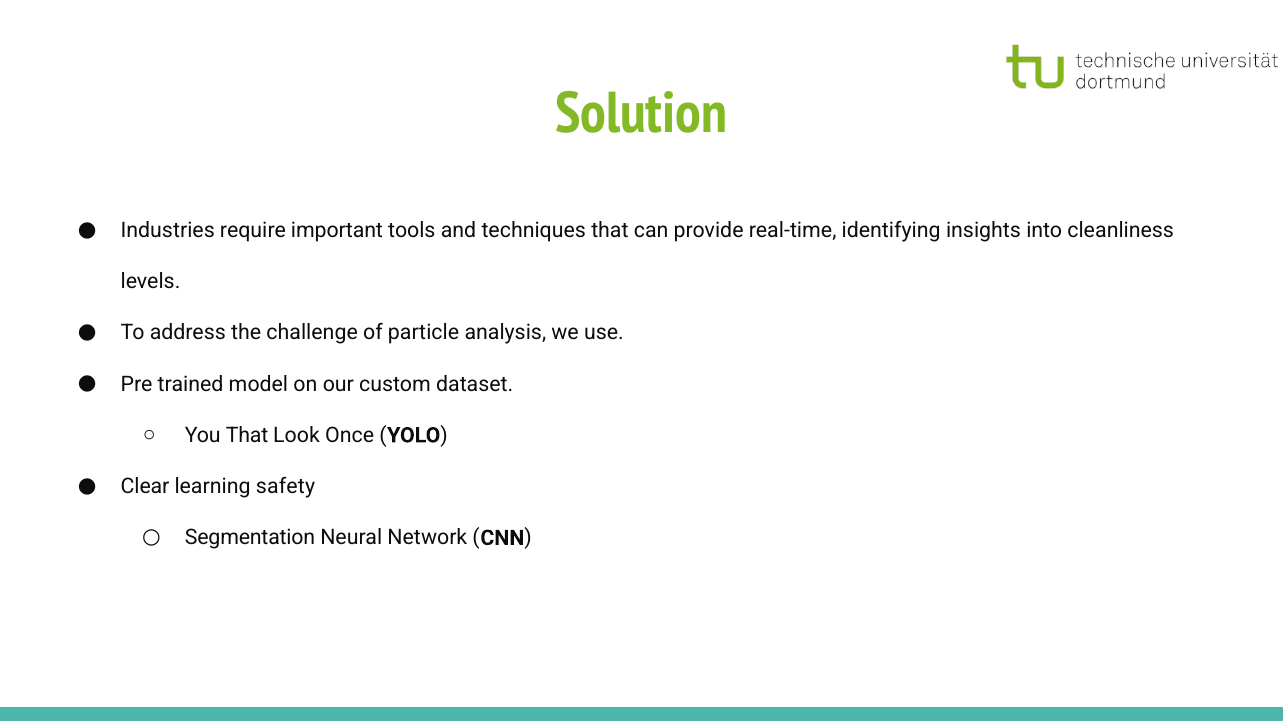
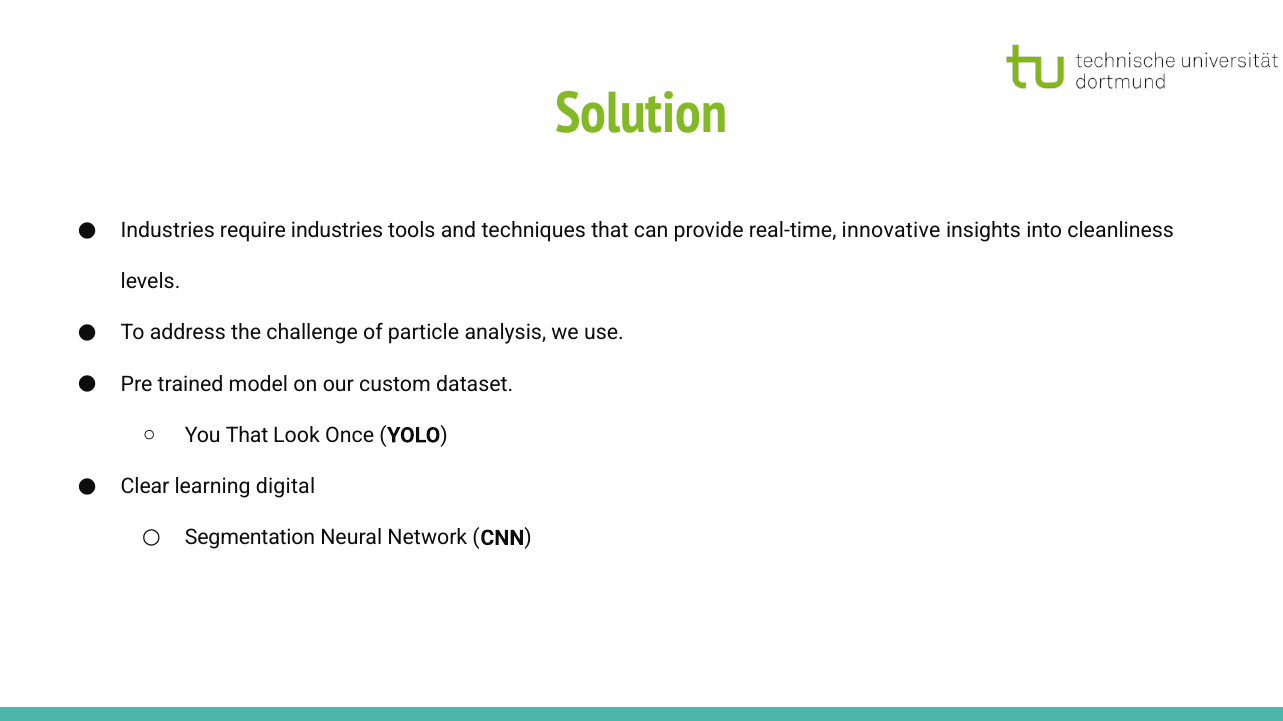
require important: important -> industries (337, 231)
identifying: identifying -> innovative (891, 231)
safety: safety -> digital (286, 487)
